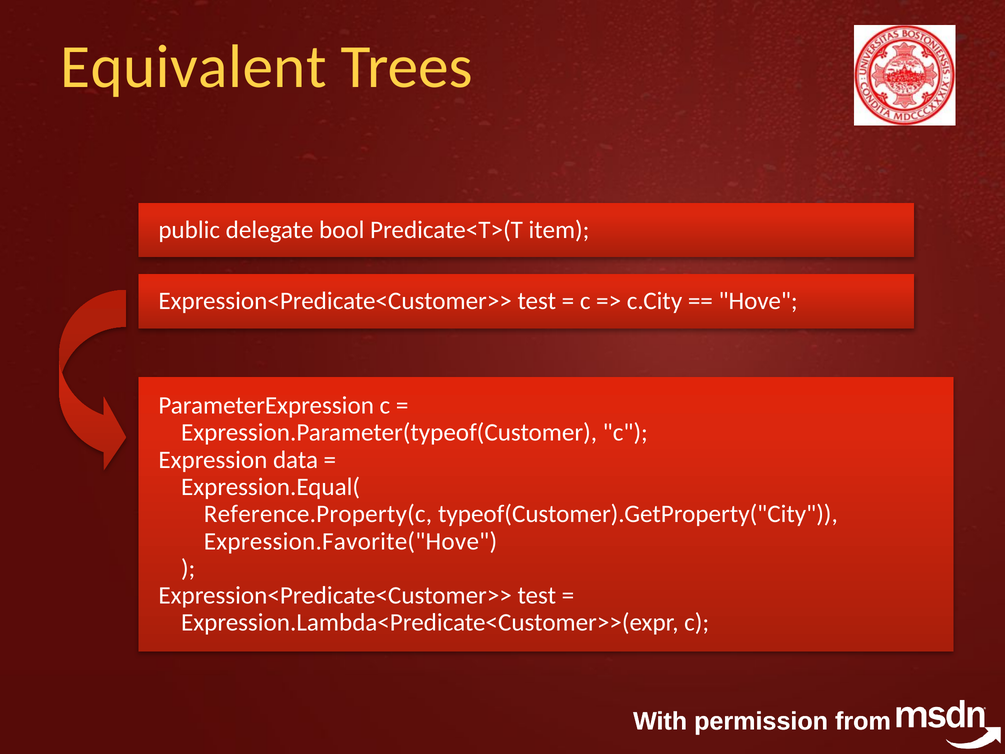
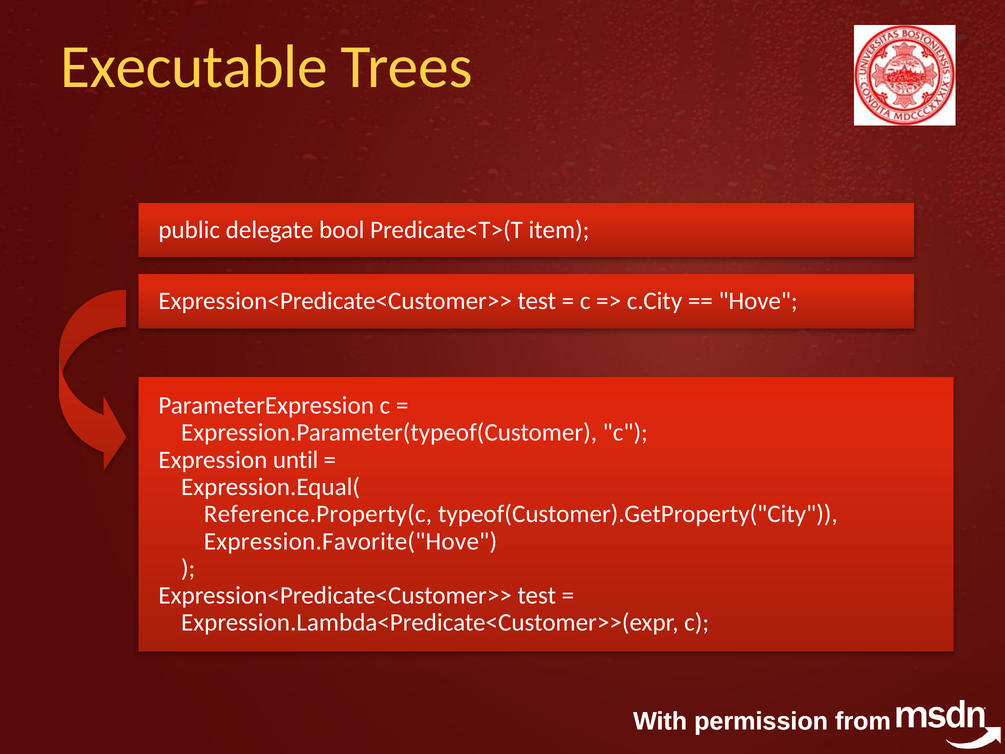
Equivalent: Equivalent -> Executable (194, 67)
data: data -> until (296, 460)
